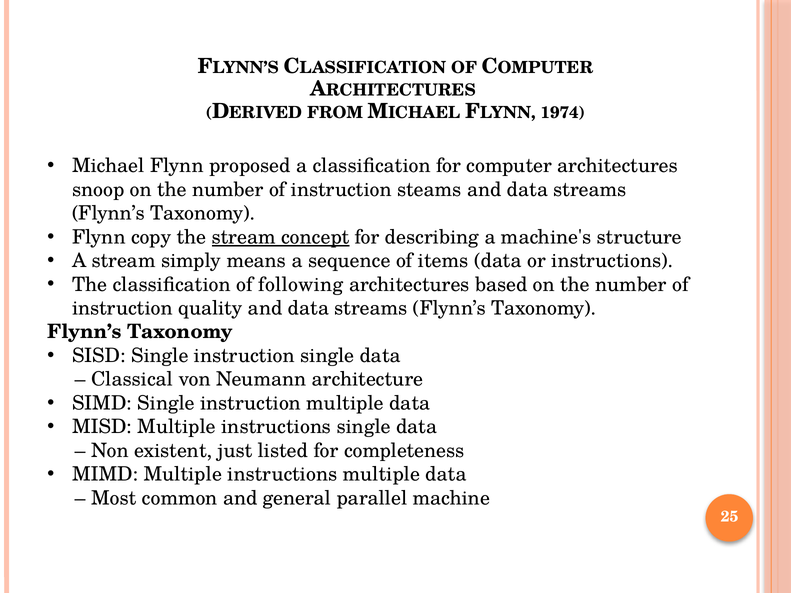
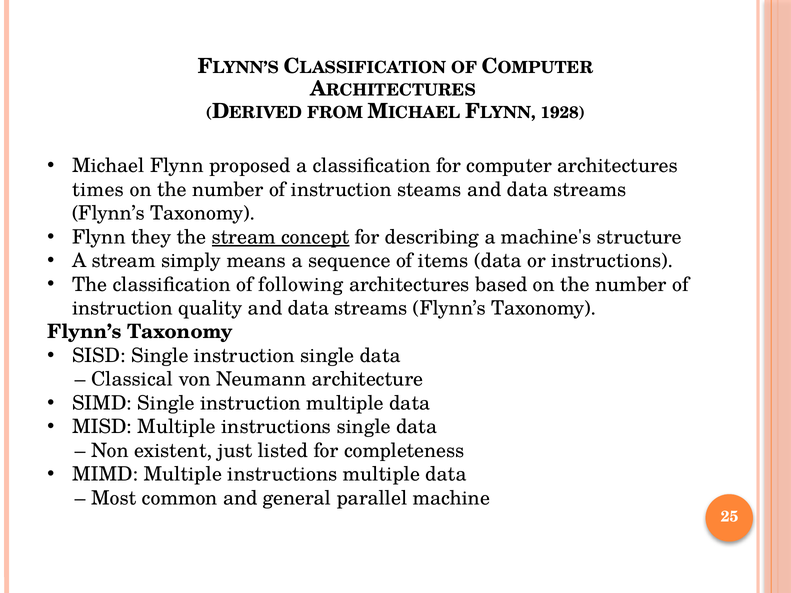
1974: 1974 -> 1928 (563, 113)
snoop: snoop -> times (98, 190)
copy: copy -> they (151, 237)
